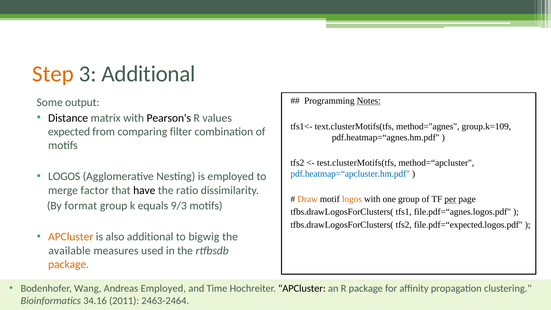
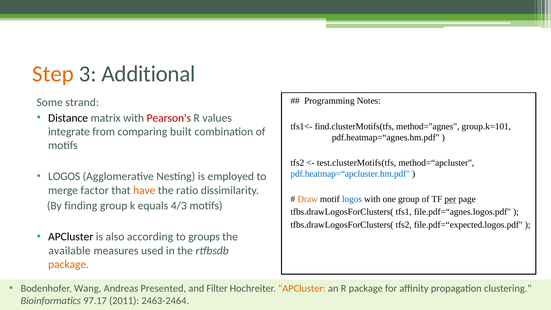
Notes underline: present -> none (369, 101)
output: output -> strand (82, 102)
Pearson's colour: black -> red (169, 118)
text.clusterMotifs(tfs: text.clusterMotifs(tfs -> find.clusterMotifs(tfs (354, 126)
group.k=109: group.k=109 -> group.k=101 (486, 126)
expected: expected -> integrate (69, 132)
filter: filter -> built (181, 132)
have colour: black -> orange (144, 190)
logos colour: orange -> blue (352, 199)
format: format -> finding (81, 206)
9/3: 9/3 -> 4/3 (179, 206)
APCluster colour: orange -> black (71, 237)
also additional: additional -> according (150, 237)
bigwig: bigwig -> groups (204, 237)
Andreas Employed: Employed -> Presented (163, 288)
Time: Time -> Filter (217, 288)
APCluster colour: black -> orange (302, 288)
34.16: 34.16 -> 97.17 (95, 301)
